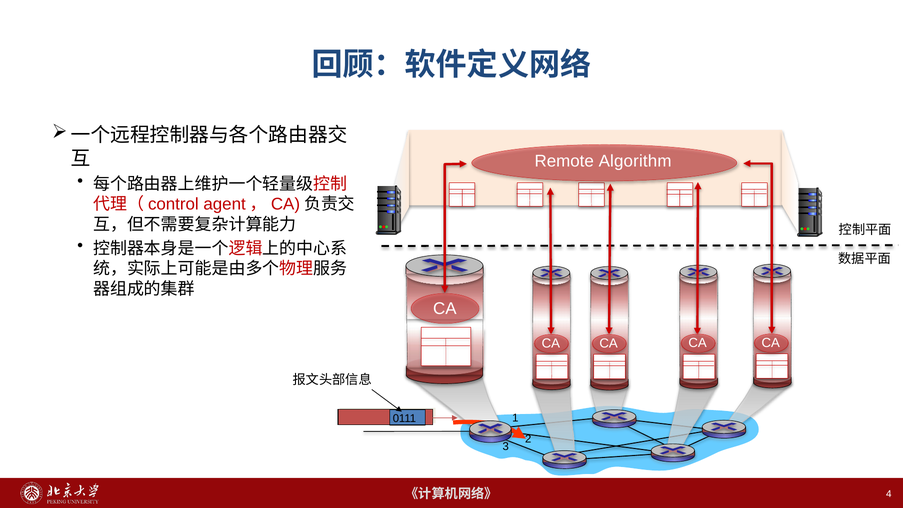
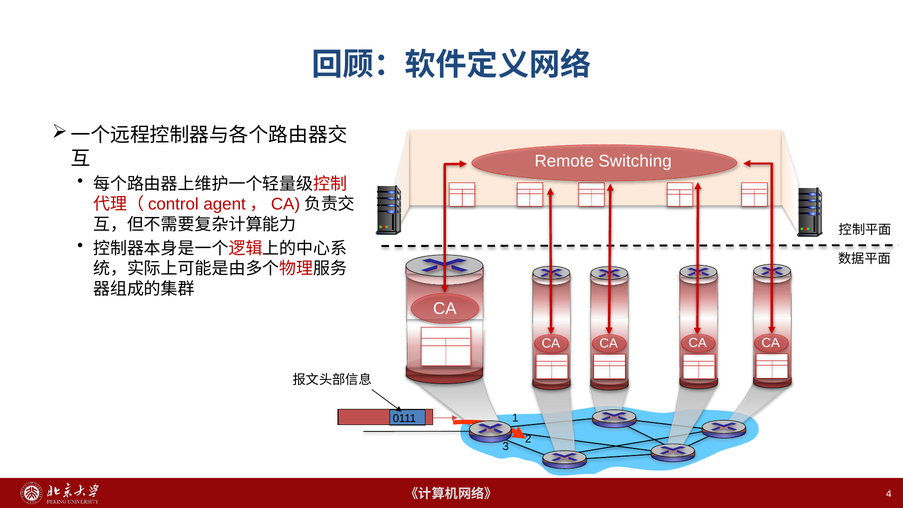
Algorithm: Algorithm -> Switching (635, 161)
